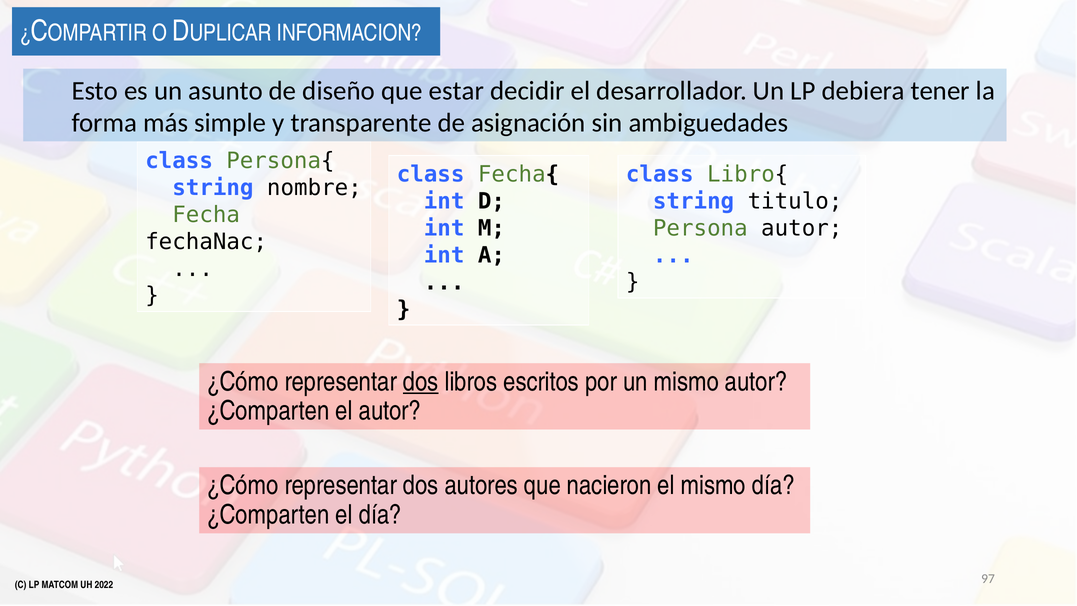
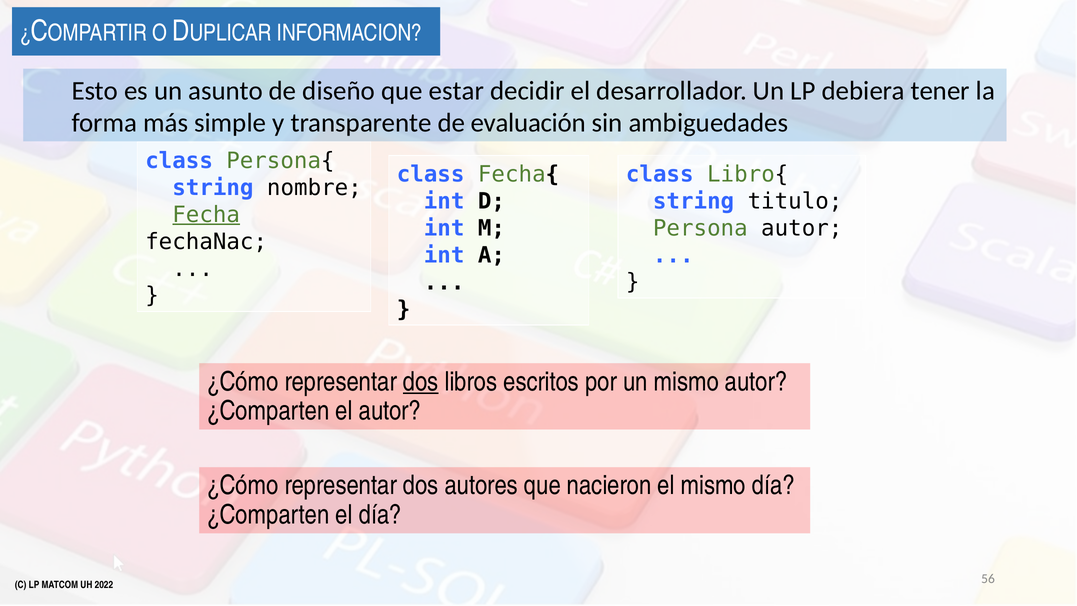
asignación: asignación -> evaluación (528, 123)
Fecha underline: none -> present (206, 215)
97: 97 -> 56 (988, 578)
